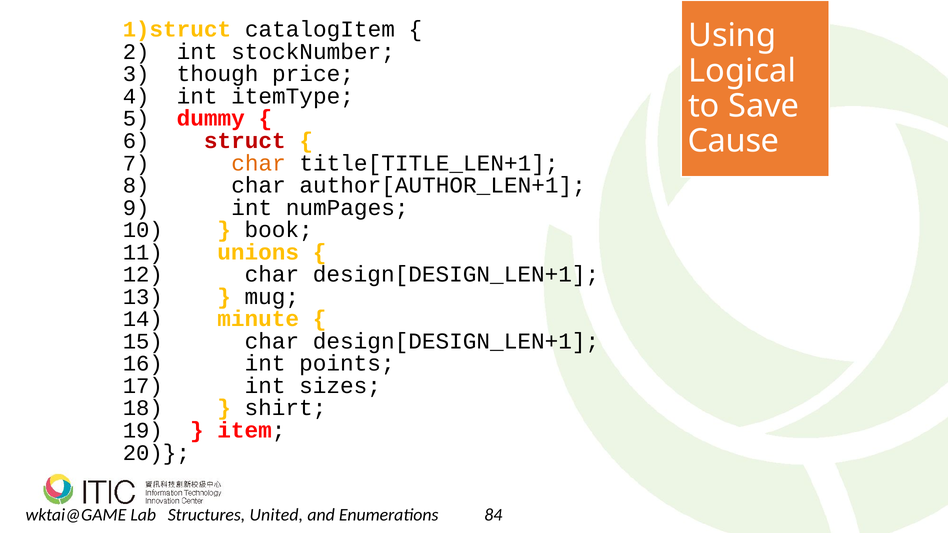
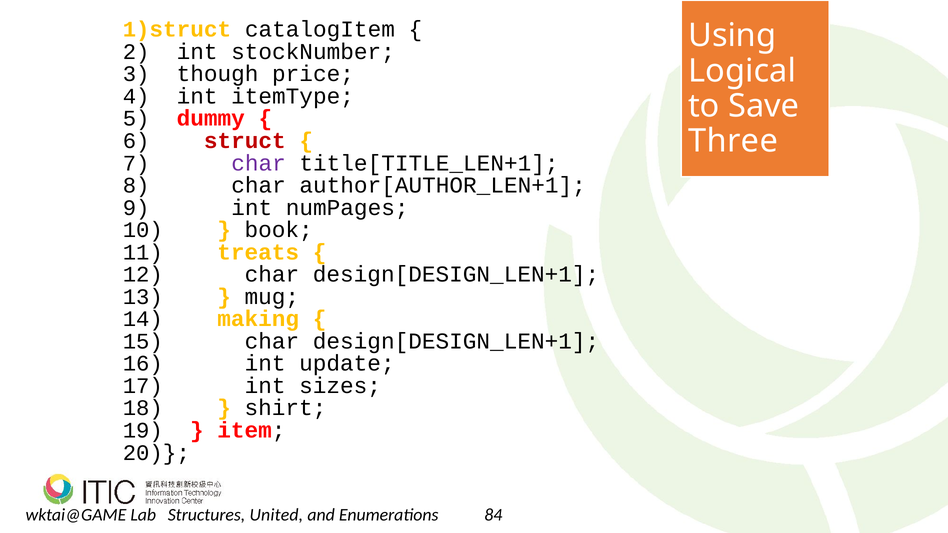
Cause: Cause -> Three (733, 141)
char colour: orange -> purple (259, 163)
unions: unions -> treats (258, 252)
minute: minute -> making (258, 319)
points: points -> update (347, 364)
